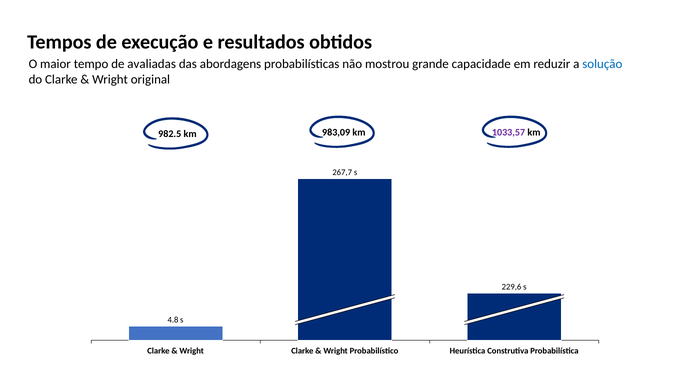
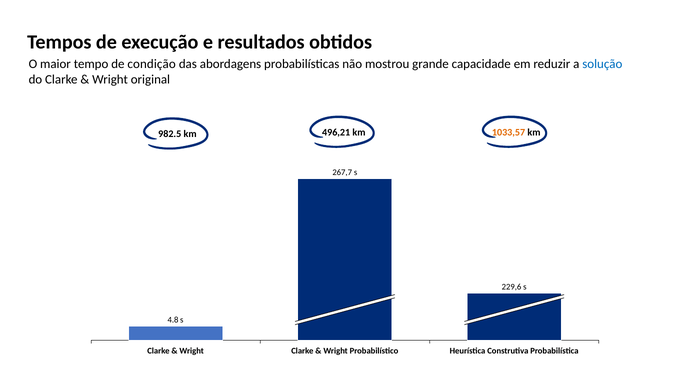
avaliadas: avaliadas -> condição (152, 64)
983,09: 983,09 -> 496,21 (336, 132)
1033,57 colour: purple -> orange (509, 132)
